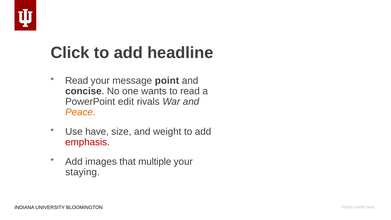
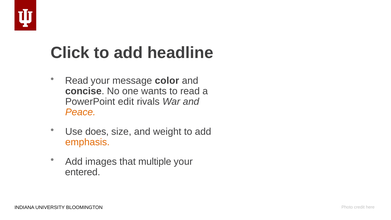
point: point -> color (167, 81)
have: have -> does (97, 132)
emphasis colour: red -> orange (87, 142)
staying: staying -> entered (83, 172)
